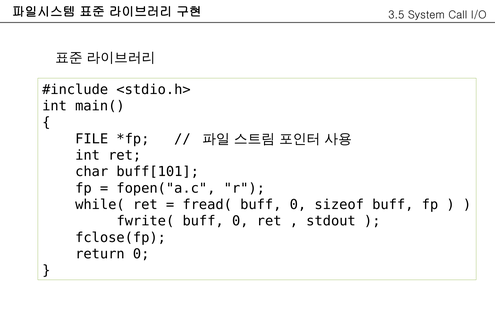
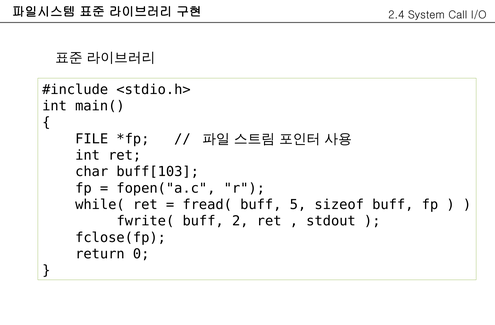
3.5: 3.5 -> 2.4 (396, 15)
buff[101: buff[101 -> buff[103 (158, 172)
fread( buff 0: 0 -> 5 (298, 205)
fwrite( buff 0: 0 -> 2 (240, 221)
